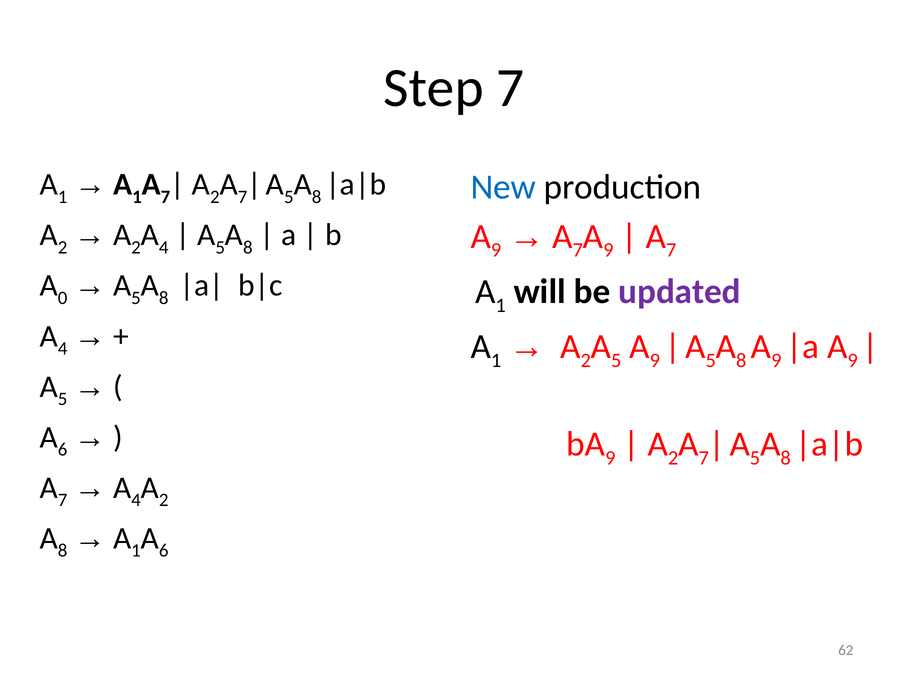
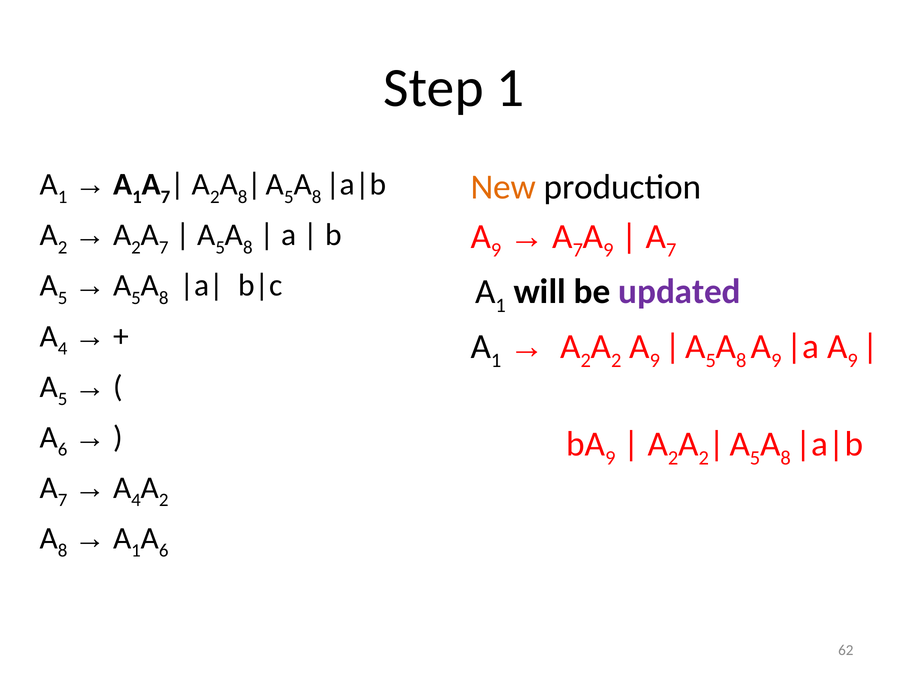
Step 7: 7 -> 1 (510, 88)
7: 7 -> 8 (243, 197)
New colour: blue -> orange (503, 187)
4: 4 -> 7 (164, 247)
0: 0 -> 5 (63, 298)
5: 5 -> 2 (616, 360)
7: 7 -> 2 (704, 458)
